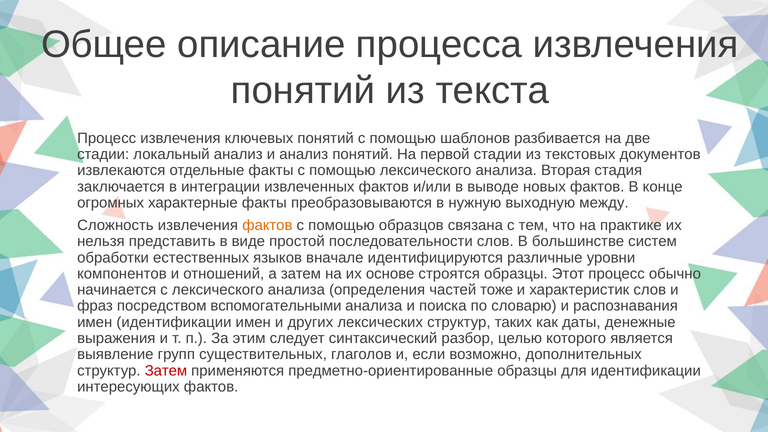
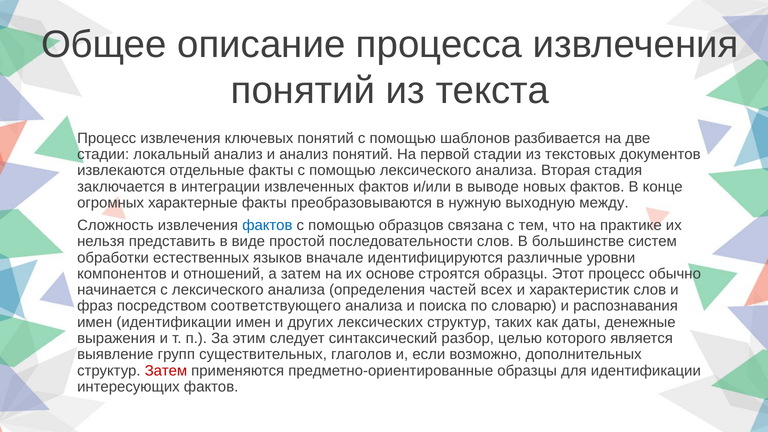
фактов colour: orange -> blue (267, 225)
тоже: тоже -> всех (496, 290)
вспомогательными: вспомогательными -> соответствующего (276, 306)
